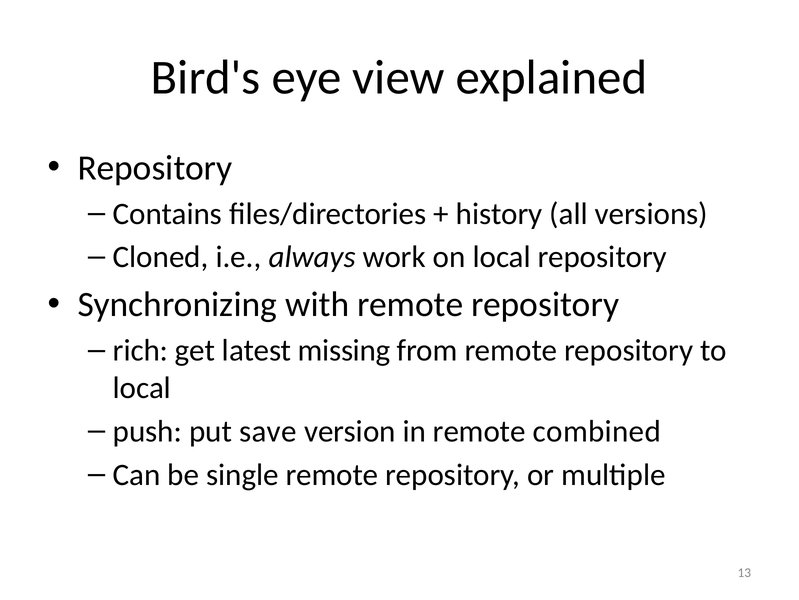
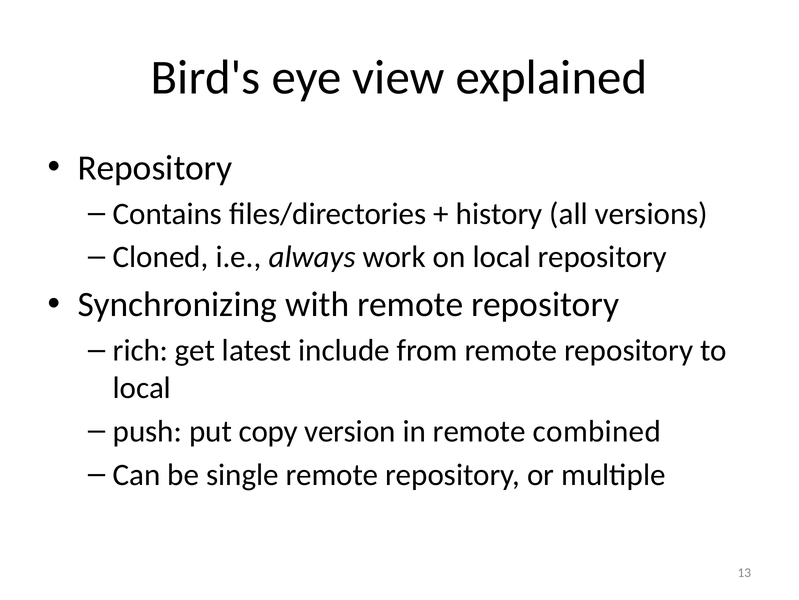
missing: missing -> include (344, 350)
save: save -> copy (268, 431)
